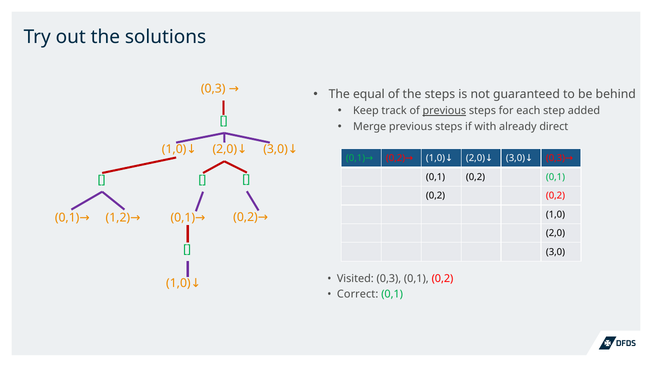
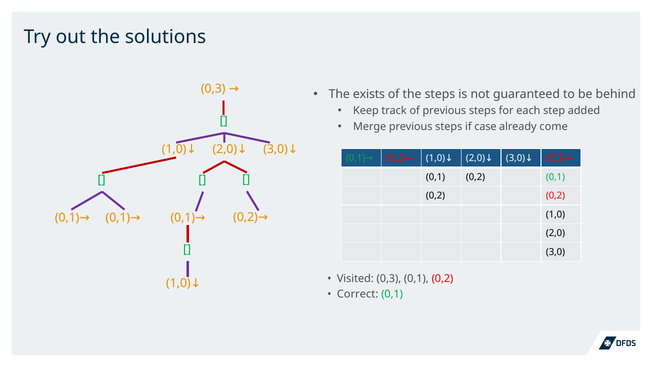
equal: equal -> exists (369, 94)
previous underline: present -> none (444, 111)
with: with -> case (485, 127)
direct: direct -> come (554, 127)
1,2: 1,2 -> 0,1 (118, 218)
